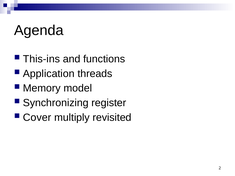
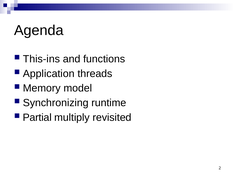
register: register -> runtime (109, 103)
Cover: Cover -> Partial (37, 118)
